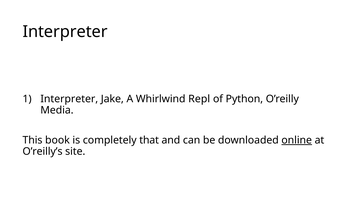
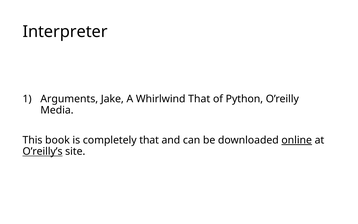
Interpreter: Interpreter -> Arguments (69, 99)
Whirlwind Repl: Repl -> That (199, 99)
O’reilly’s underline: none -> present (43, 151)
